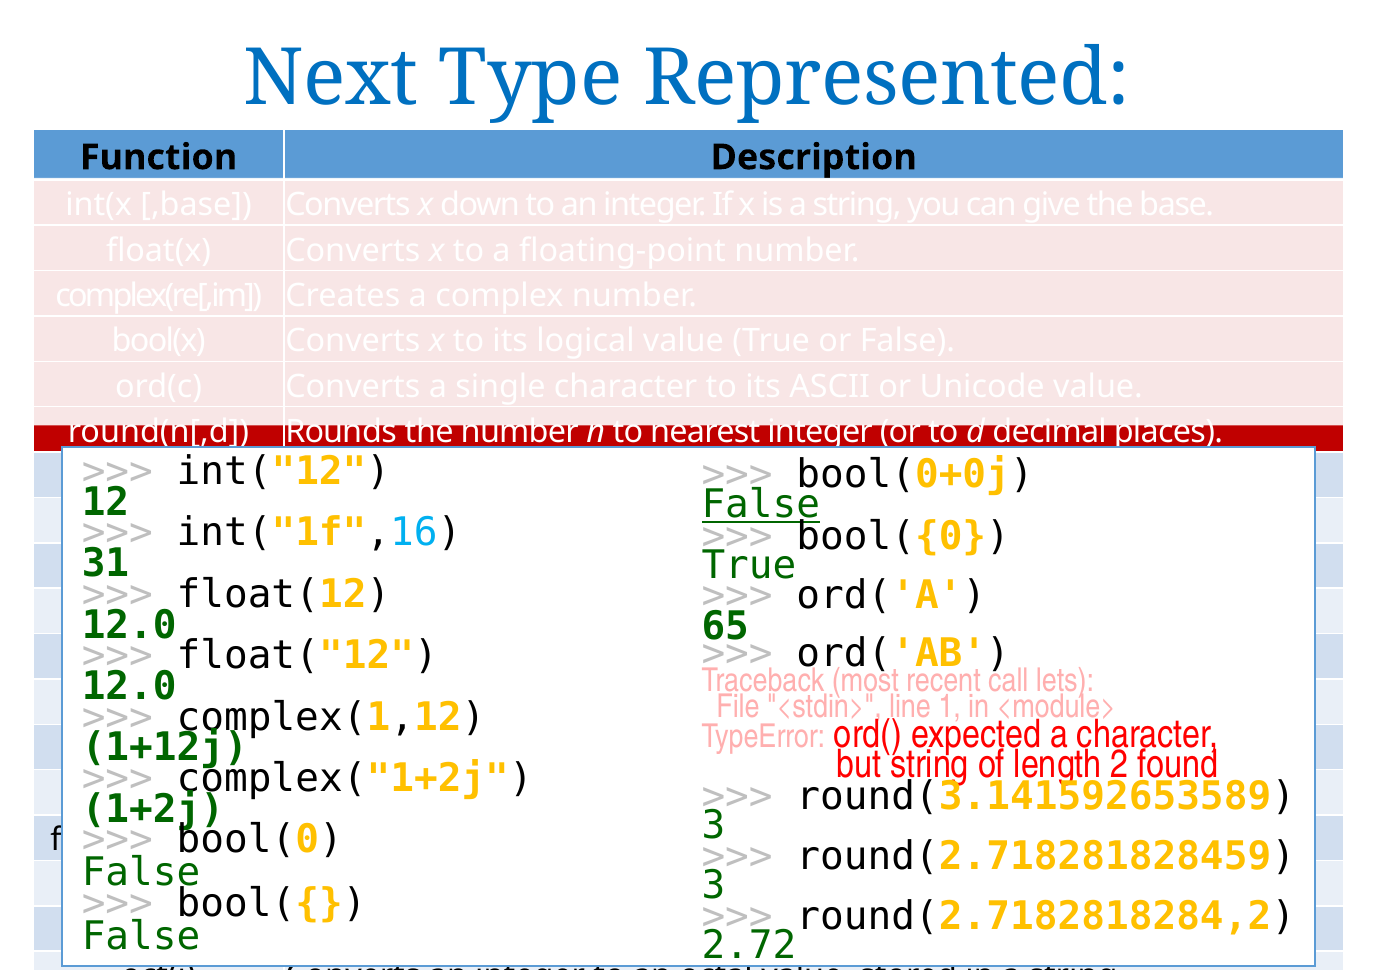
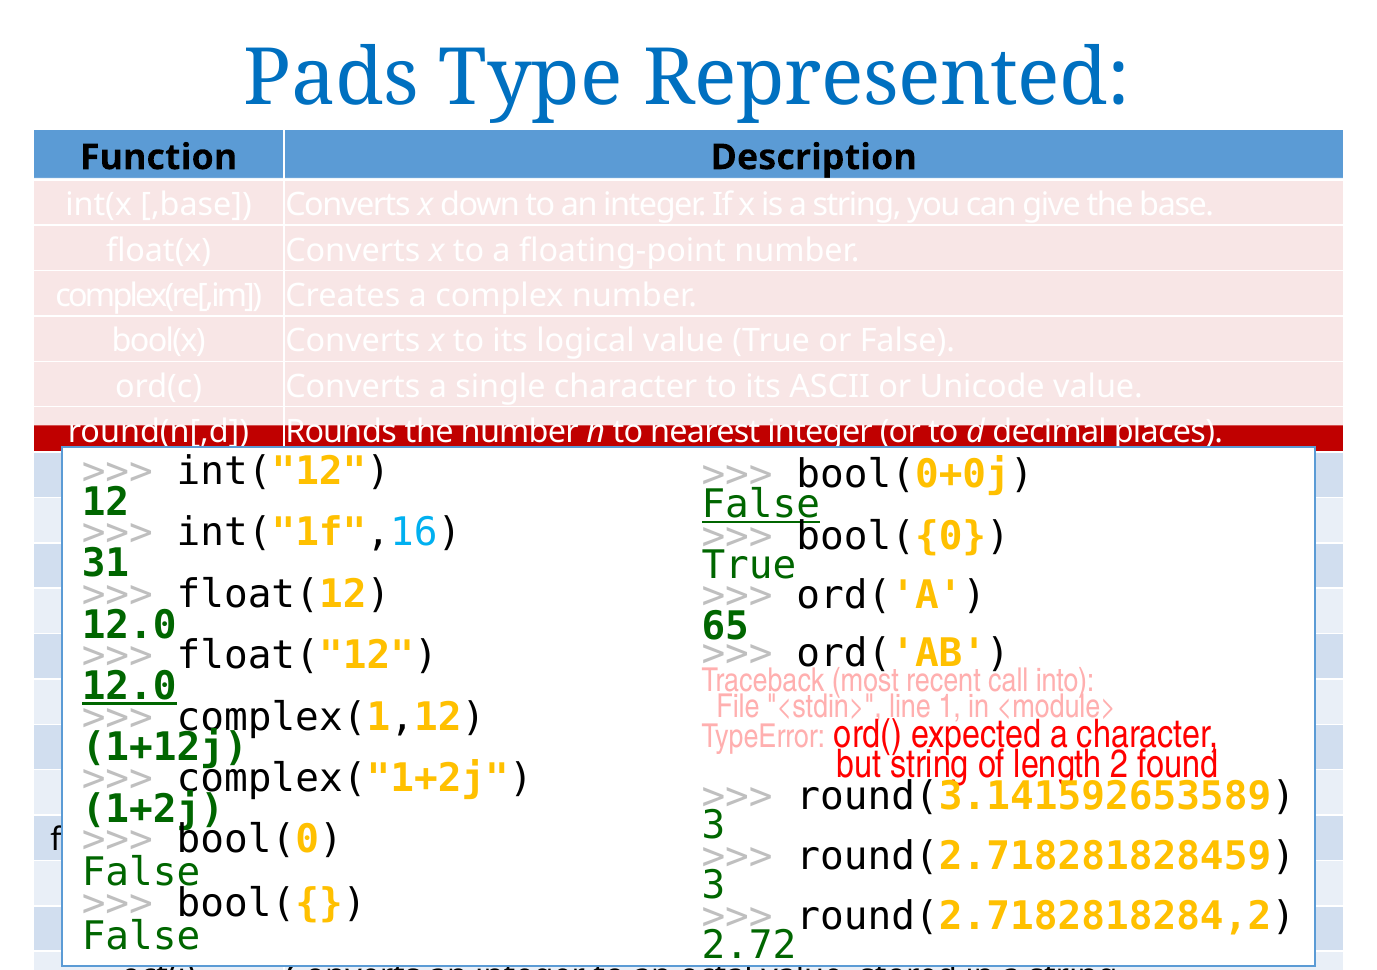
Next: Next -> Pads (331, 78)
lets: lets -> into (1065, 681)
12.0 underline: none -> present (129, 687)
